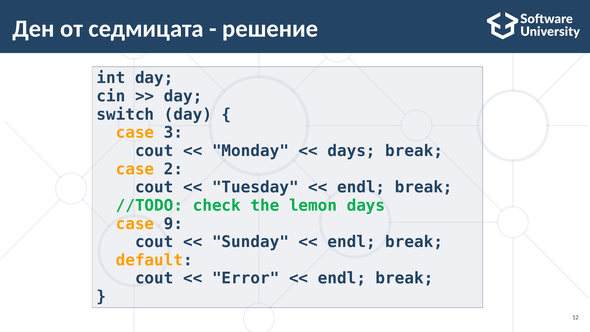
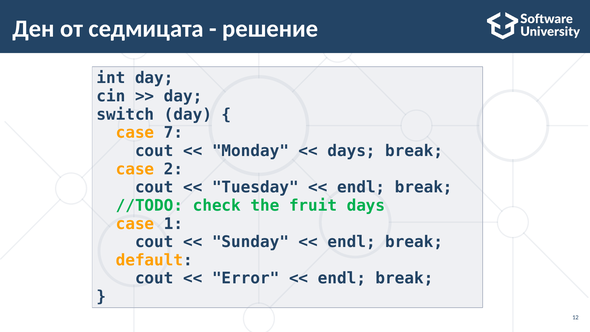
3: 3 -> 7 (174, 133)
lemon: lemon -> fruit (313, 205)
9: 9 -> 1 (174, 224)
